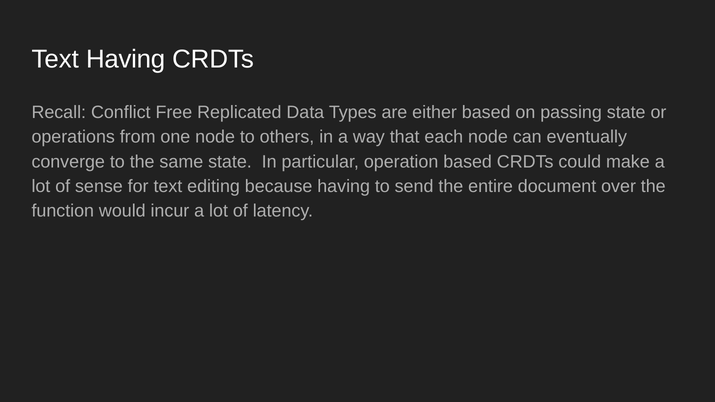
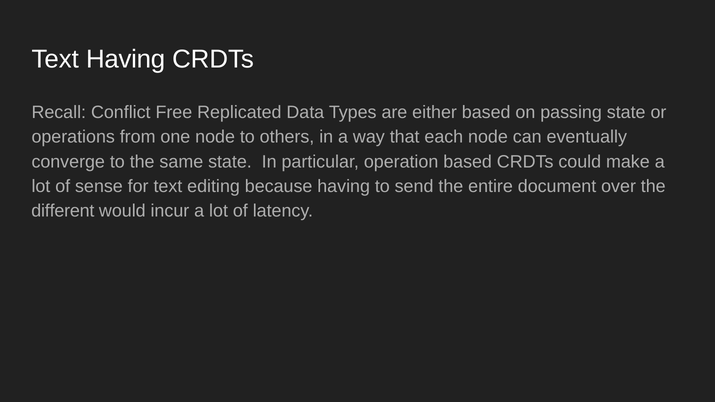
function: function -> different (63, 211)
